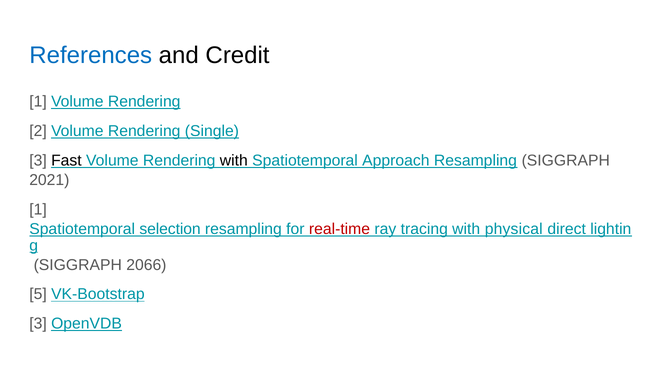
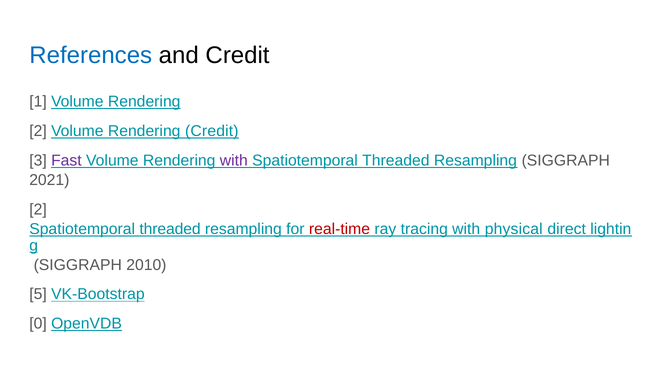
Rendering Single: Single -> Credit (212, 131)
Fast colour: black -> purple (66, 161)
with colour: black -> purple (234, 161)
Approach: Approach -> Threaded (396, 161)
1: 1 -> 2 (38, 210)
selection: selection -> threaded (170, 229)
2066: 2066 -> 2010 (146, 265)
3: 3 -> 0 (38, 324)
